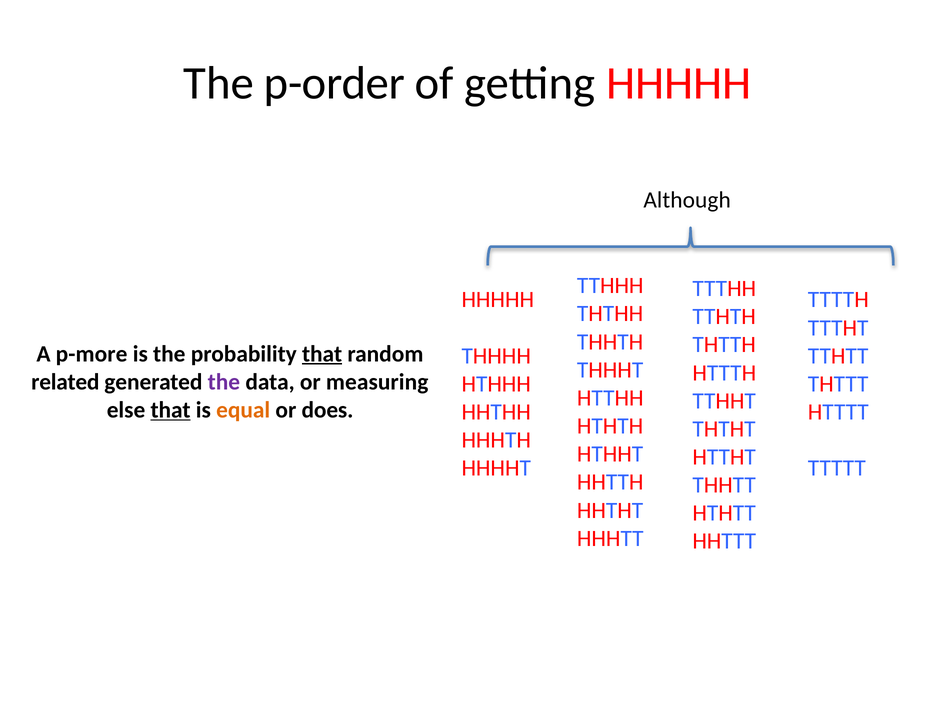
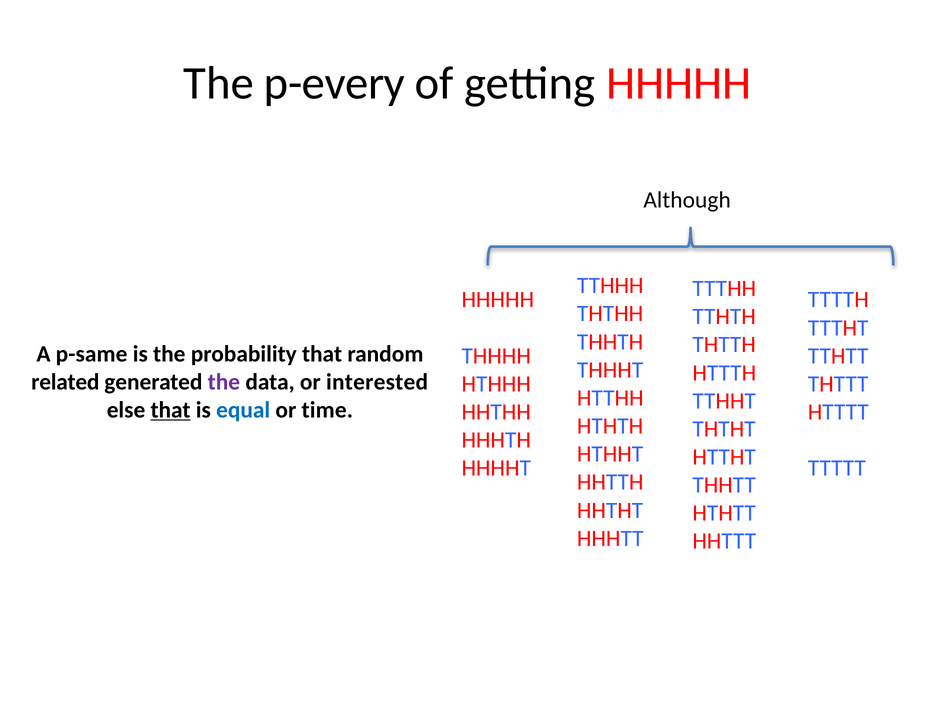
p-order: p-order -> p-every (334, 83)
p-more: p-more -> p-same (92, 353)
that underline: present -> none (322, 353)
measuring: measuring -> interested (377, 381)
equal colour: orange -> blue (243, 410)
does: does -> time (327, 410)
